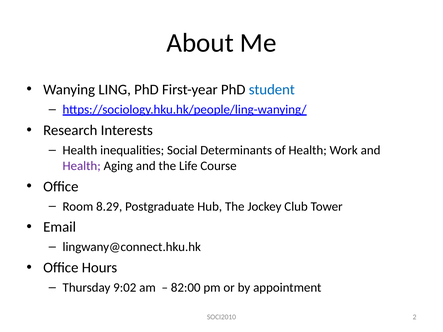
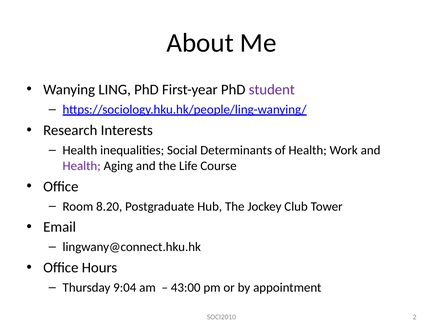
student colour: blue -> purple (272, 90)
8.29: 8.29 -> 8.20 (109, 207)
9:02: 9:02 -> 9:04 (125, 288)
82:00: 82:00 -> 43:00 (186, 288)
